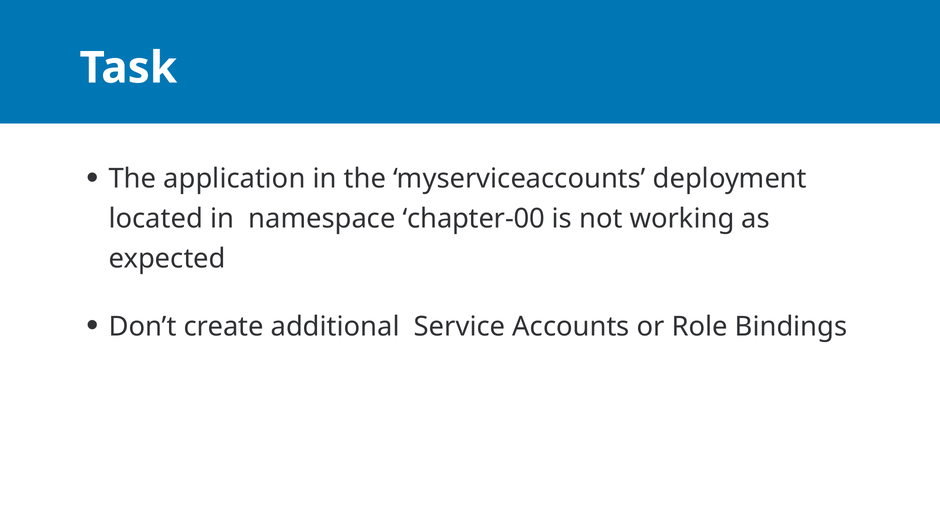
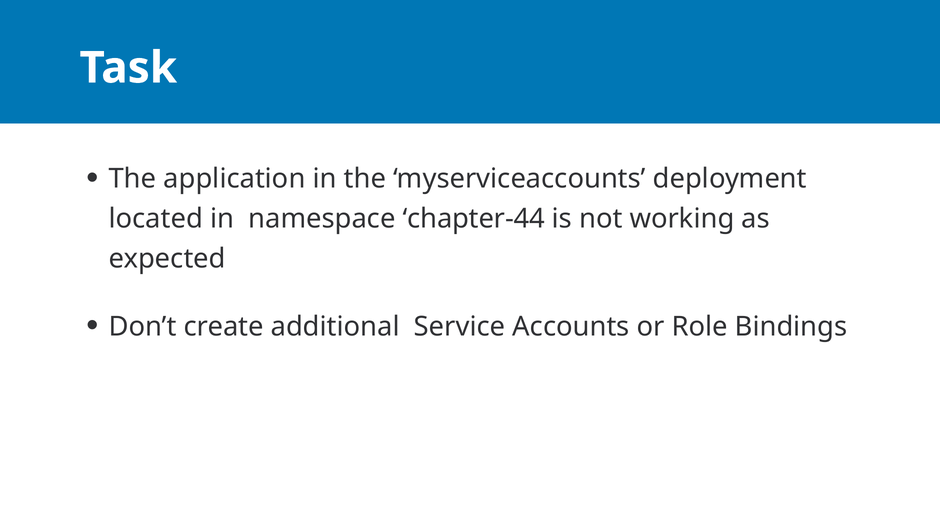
chapter-00: chapter-00 -> chapter-44 (474, 219)
